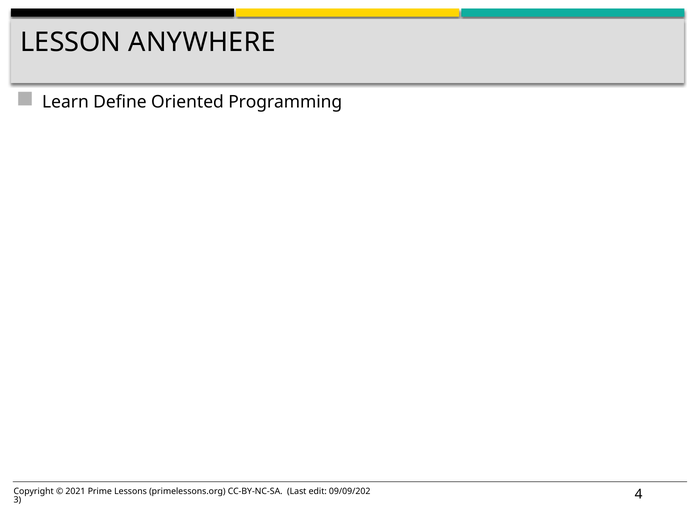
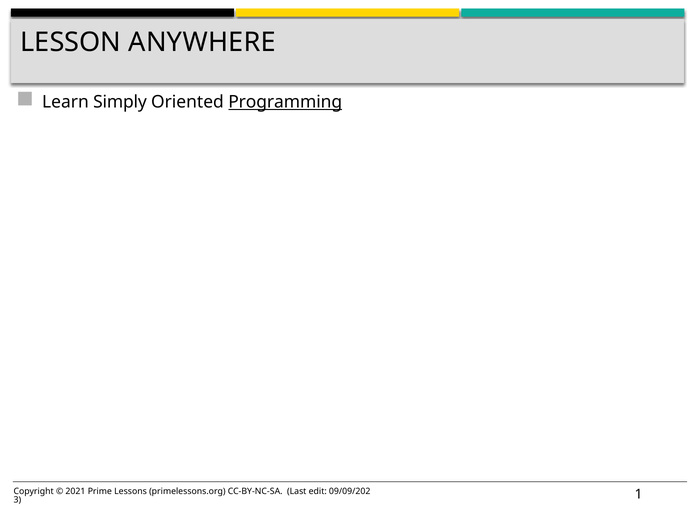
Define: Define -> Simply (120, 102)
Programming underline: none -> present (285, 102)
4: 4 -> 1 (639, 494)
